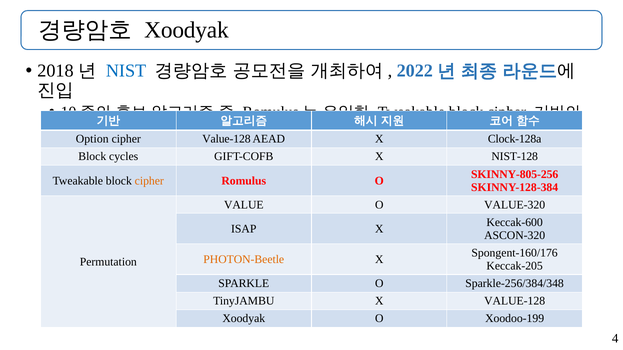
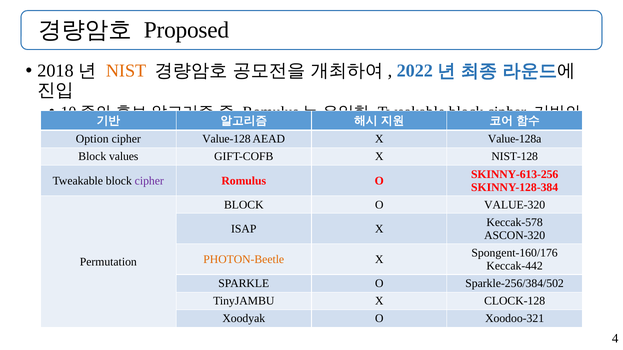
Xoodyak: Xoodyak -> Proposed (186, 30)
NIST colour: blue -> orange (126, 71)
Clock-128a: Clock-128a -> Value-128a (515, 139)
cycles: cycles -> values (124, 157)
SKINNY-805-256: SKINNY-805-256 -> SKINNY-613-256 (515, 174)
cipher colour: orange -> purple (149, 181)
VALUE: VALUE -> BLOCK (244, 205)
Keccak-600: Keccak-600 -> Keccak-578 (515, 223)
Keccak-205: Keccak-205 -> Keccak-442 (515, 266)
Sparkle-256/384/348: Sparkle-256/384/348 -> Sparkle-256/384/502 (515, 284)
X VALUE-128: VALUE-128 -> CLOCK-128 (515, 301)
Xoodoo-199: Xoodoo-199 -> Xoodoo-321 (515, 319)
